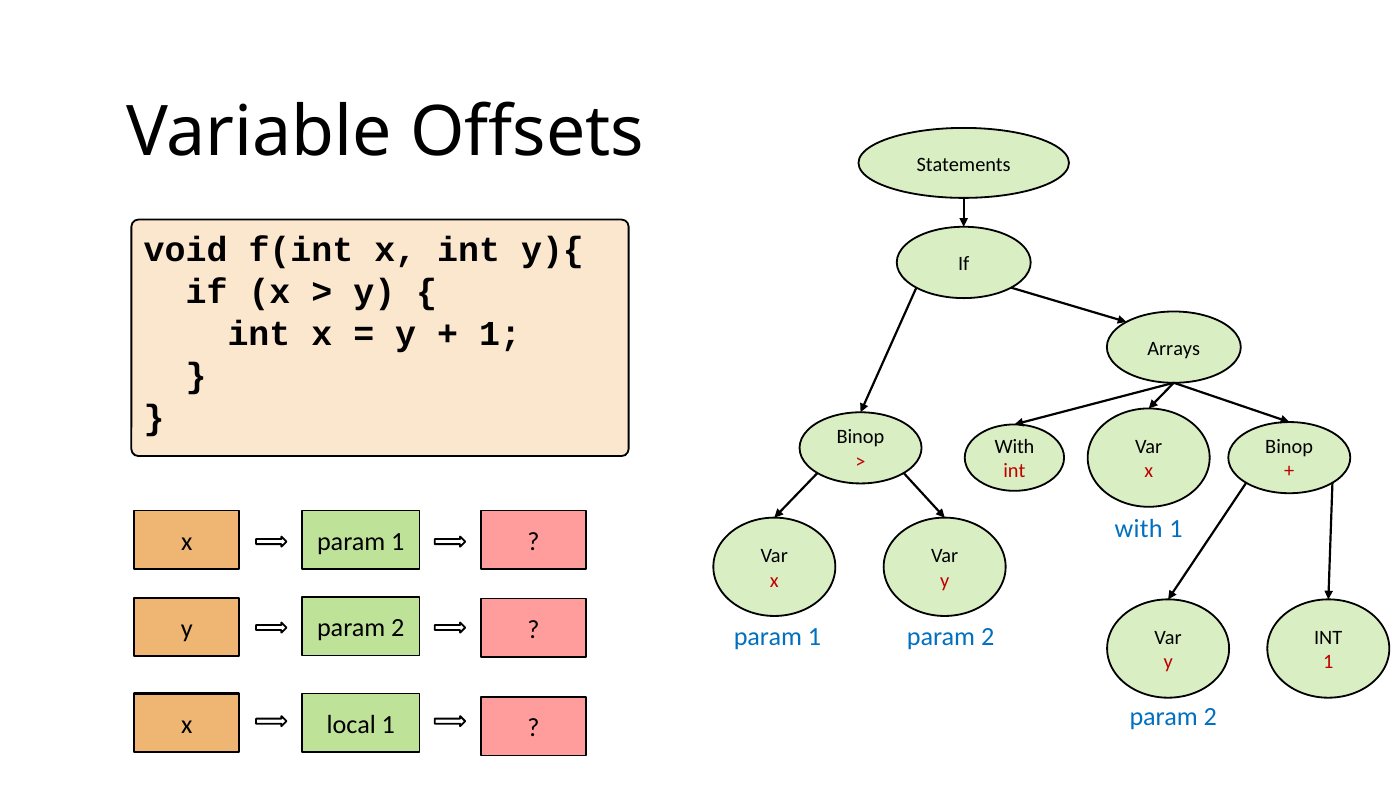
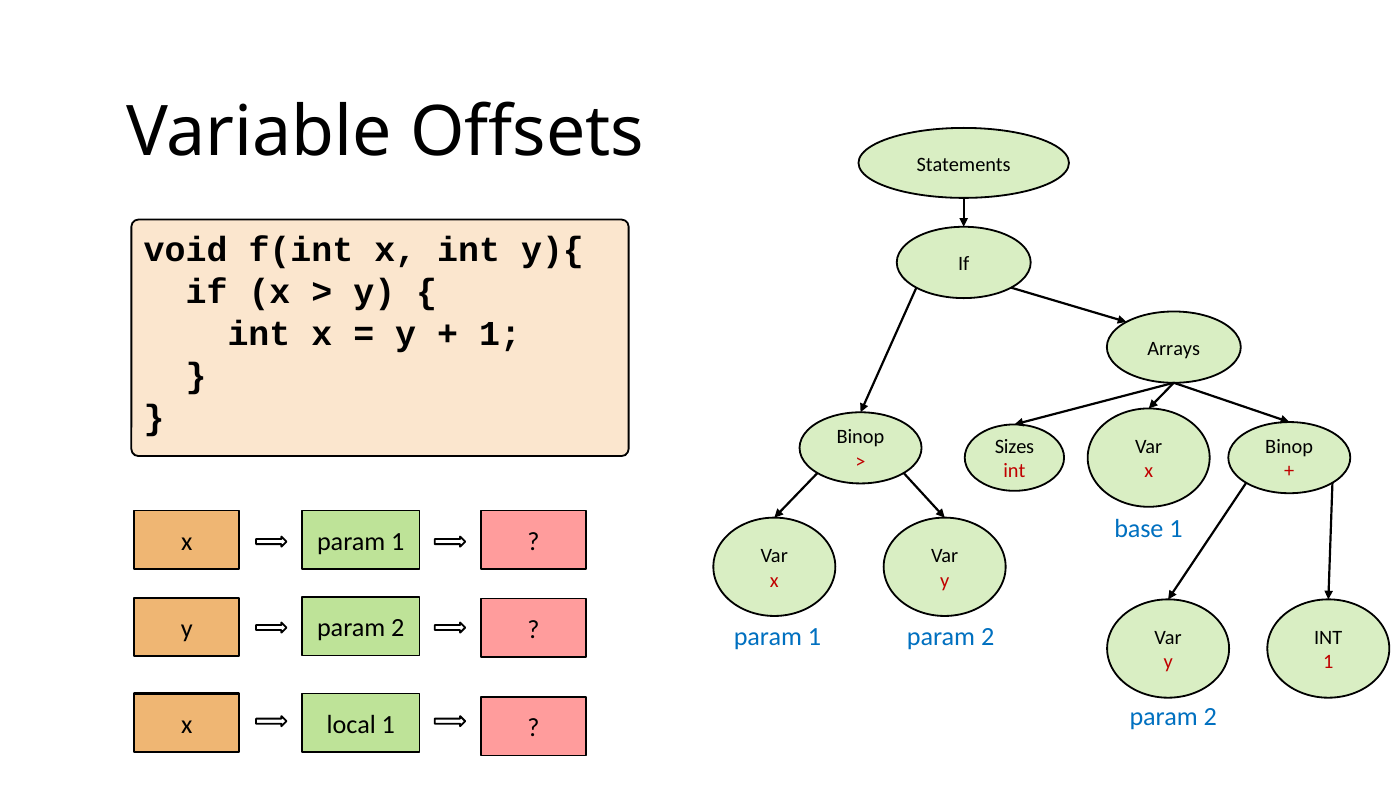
With: With -> Sizes (1014, 447)
with: with -> base (1139, 528)
